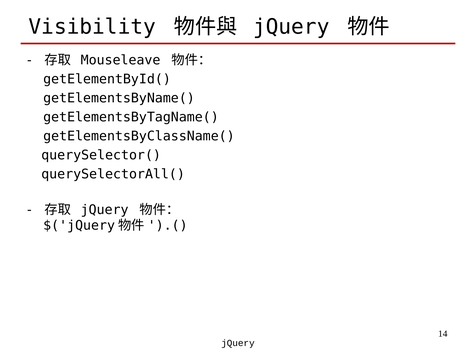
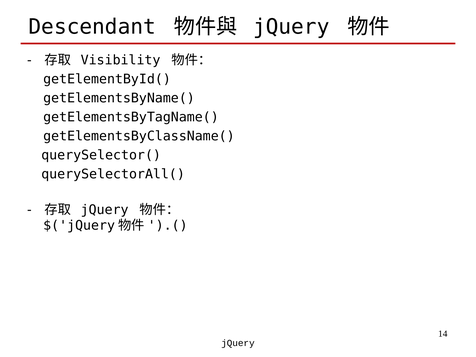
Visibility: Visibility -> Descendant (92, 27)
Mouseleave: Mouseleave -> Visibility (121, 60)
